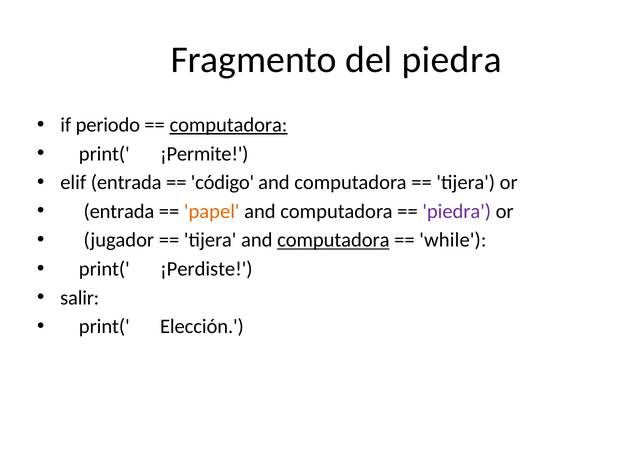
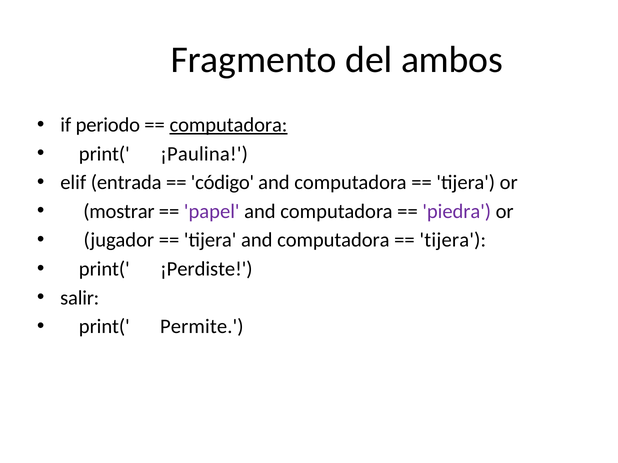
del piedra: piedra -> ambos (452, 60)
¡Permite: ¡Permite -> ¡Paulina (204, 154)
entrada: entrada -> mostrar (119, 212)
papel colour: orange -> purple (212, 212)
computadora underline: present -> none (333, 240)
while: while -> tijera (453, 240)
Elección: Elección -> Permite (202, 327)
